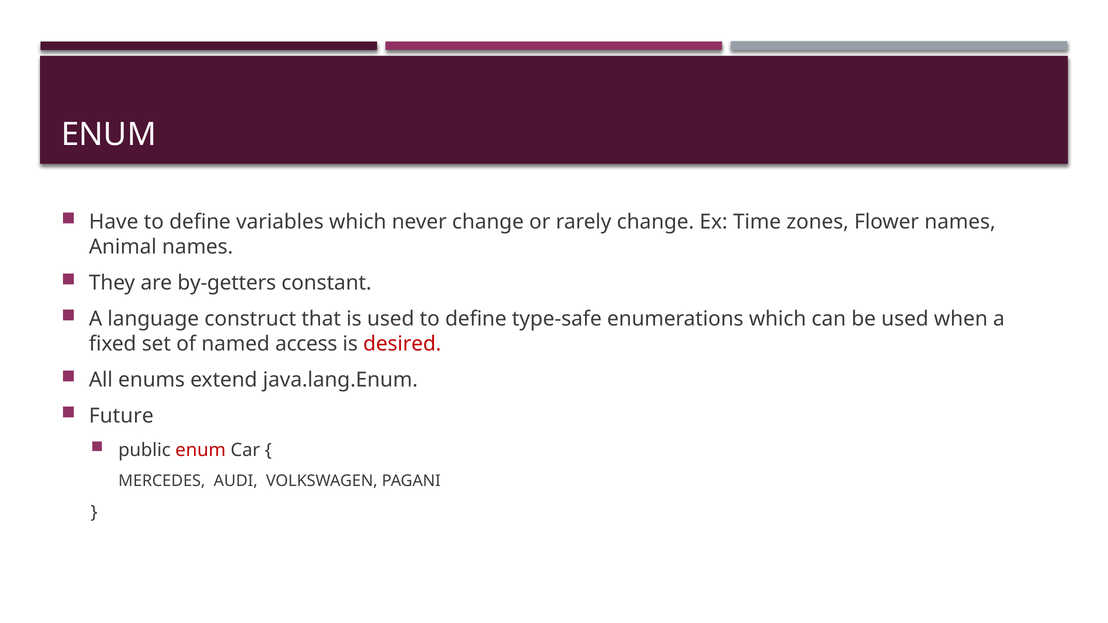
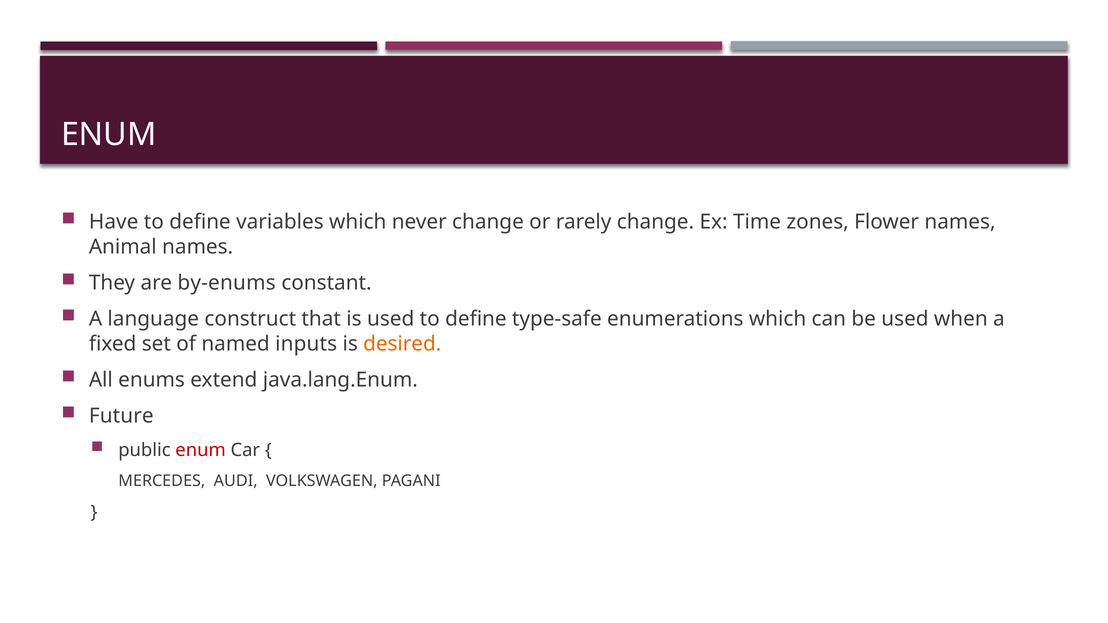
by-getters: by-getters -> by-enums (227, 283)
access: access -> inputs (306, 344)
desired colour: red -> orange (402, 344)
